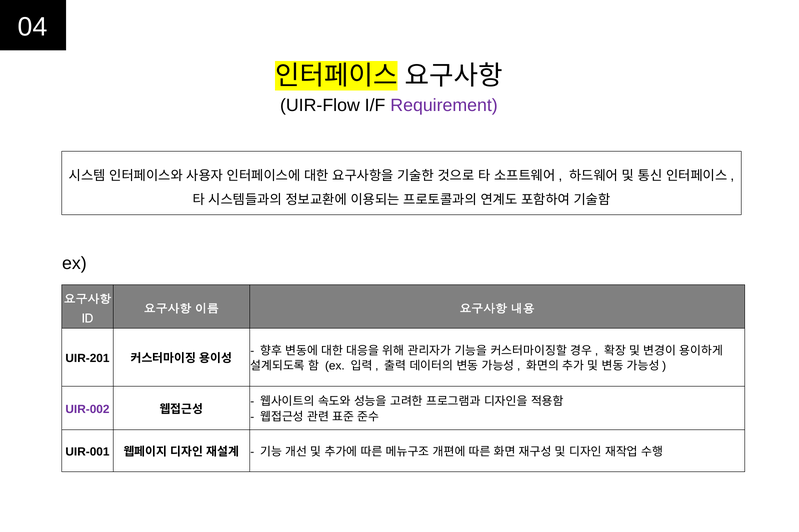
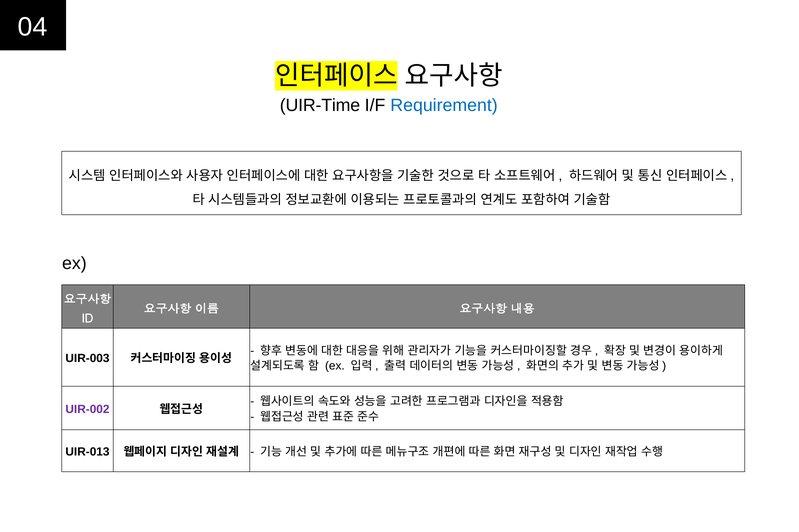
UIR-Flow: UIR-Flow -> UIR-Time (320, 105)
Requirement colour: purple -> blue (444, 105)
UIR-201: UIR-201 -> UIR-003 (87, 359)
UIR-001: UIR-001 -> UIR-013 (87, 452)
